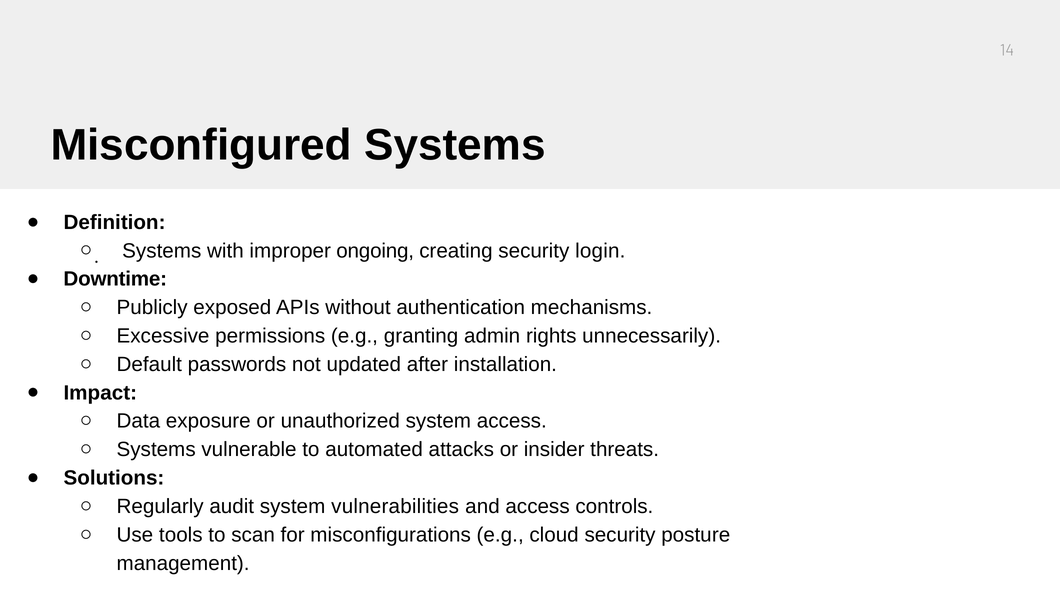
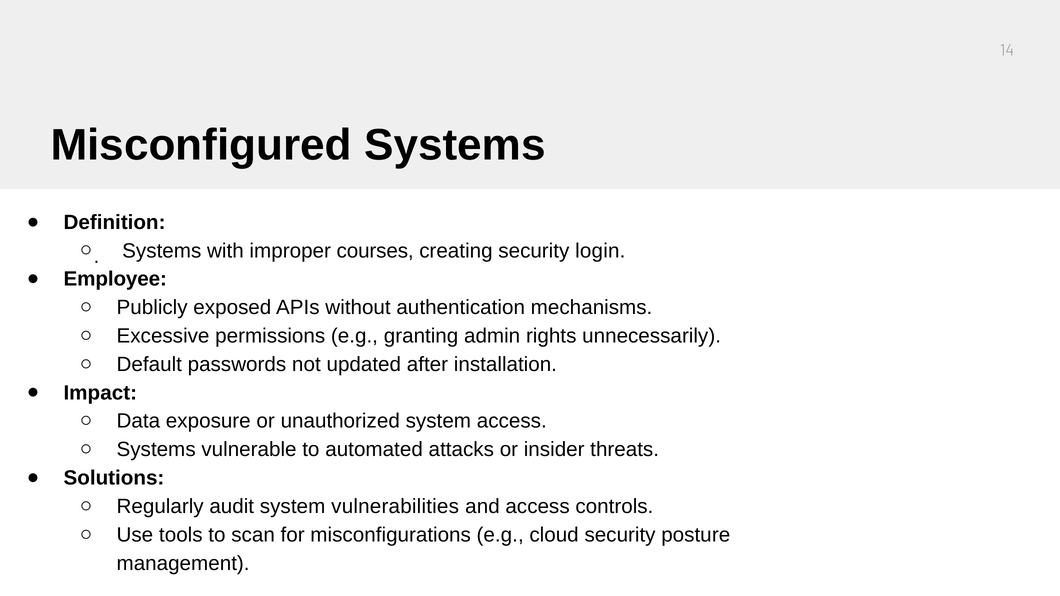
ongoing: ongoing -> courses (375, 251)
Downtime: Downtime -> Employee (115, 279)
